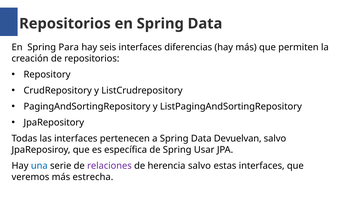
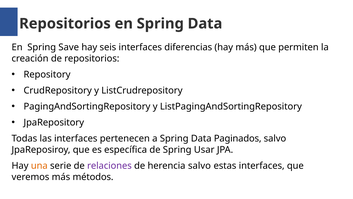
Para: Para -> Save (69, 47)
Devuelvan: Devuelvan -> Paginados (238, 138)
una colour: blue -> orange (39, 165)
estrecha: estrecha -> métodos (93, 177)
